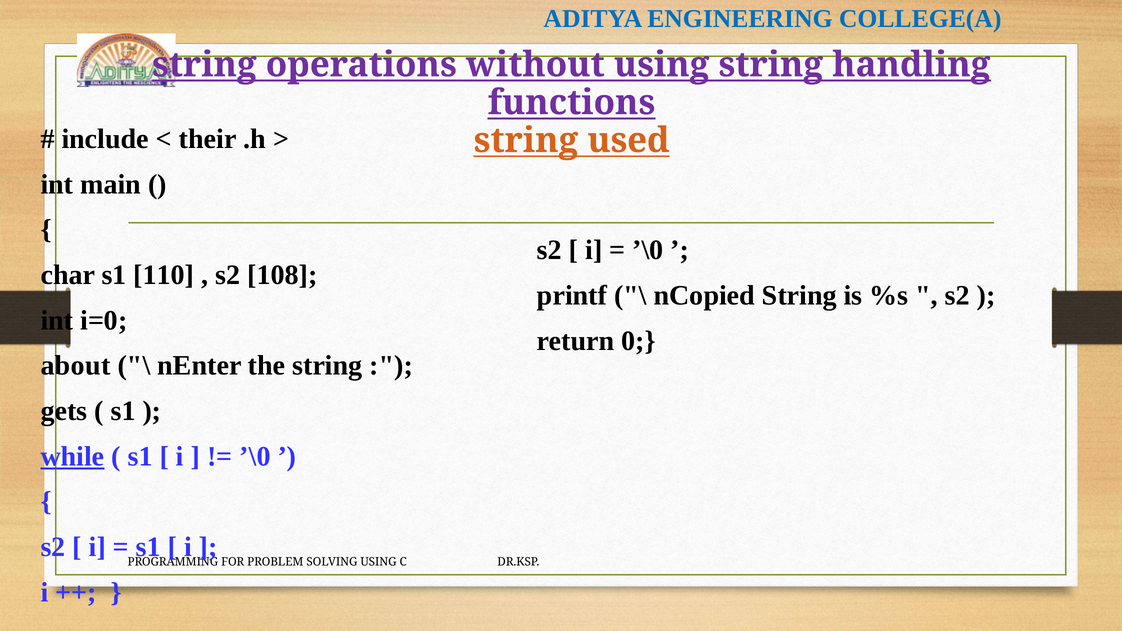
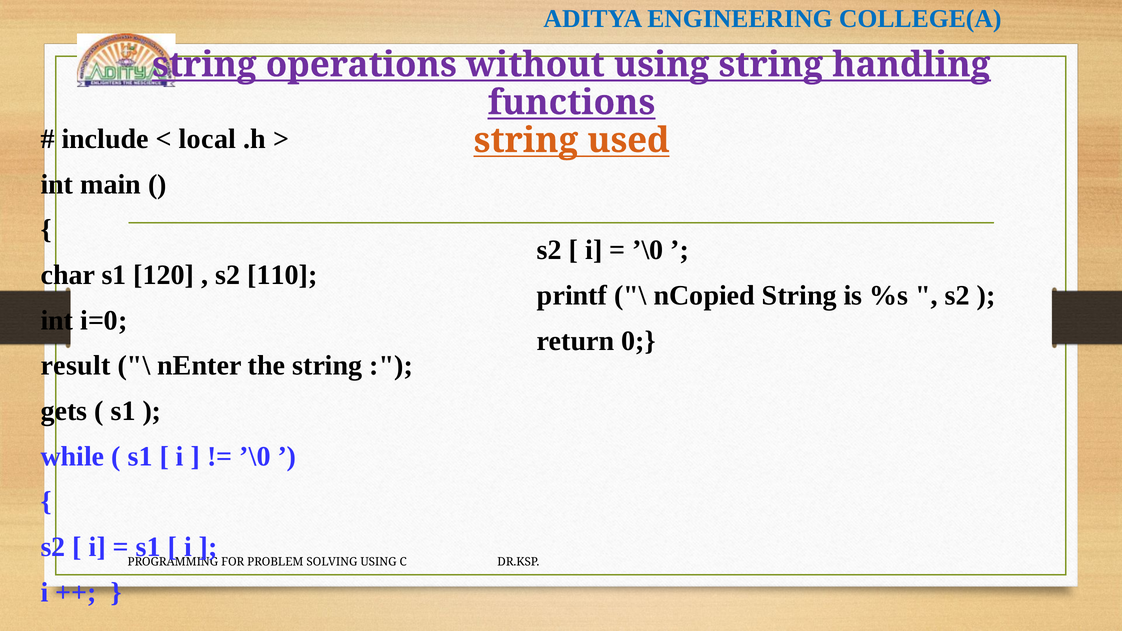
their: their -> local (208, 139)
110: 110 -> 120 (164, 275)
108: 108 -> 110 (282, 275)
about: about -> result (76, 366)
while underline: present -> none (73, 456)
